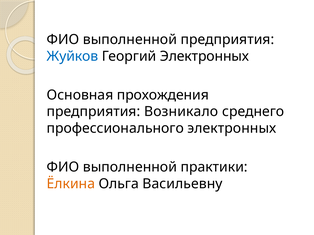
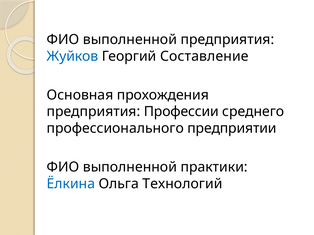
Георгий Электронных: Электронных -> Составление (204, 56)
Возникало: Возникало -> Профессии (181, 112)
профессионального электронных: электронных -> предприятии (232, 129)
Ёлкина colour: orange -> blue (71, 184)
Васильевну: Васильевну -> Технологий (182, 184)
